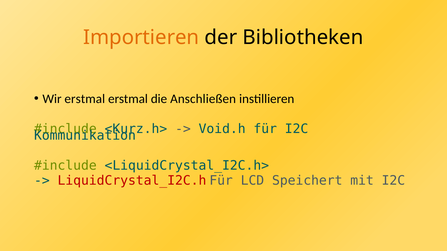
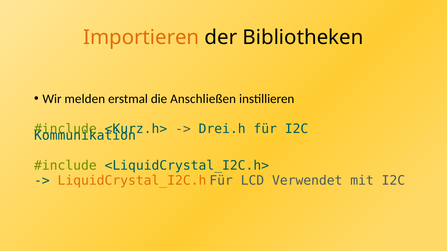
Wir erstmal: erstmal -> melden (85, 99)
Void.h: Void.h -> Drei.h (222, 129)
LiquidCrystal_I2C.h colour: red -> orange (132, 181)
Speichert: Speichert -> Verwendet (307, 181)
